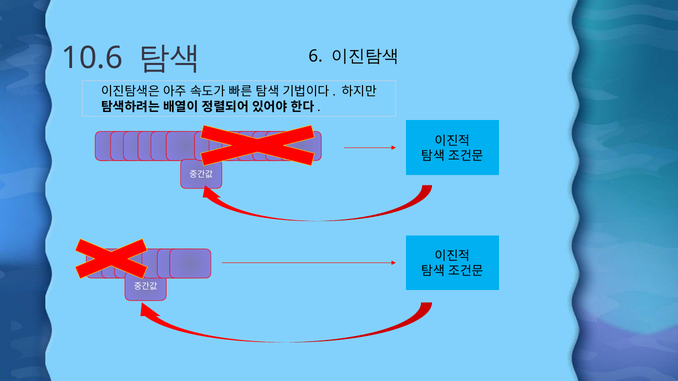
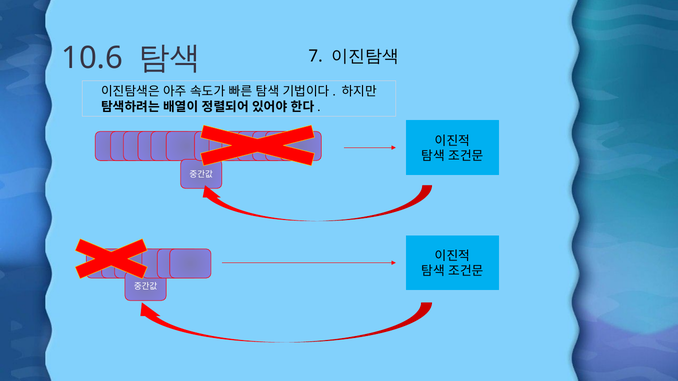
6: 6 -> 7 (316, 56)
